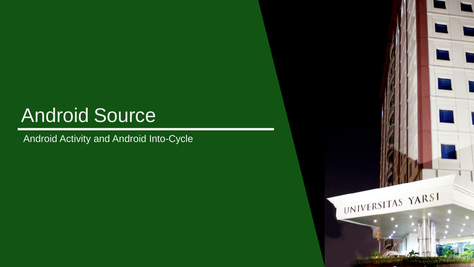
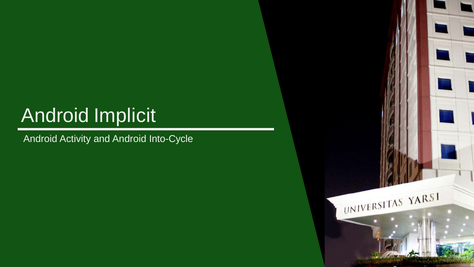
Source: Source -> Implicit (125, 115)
